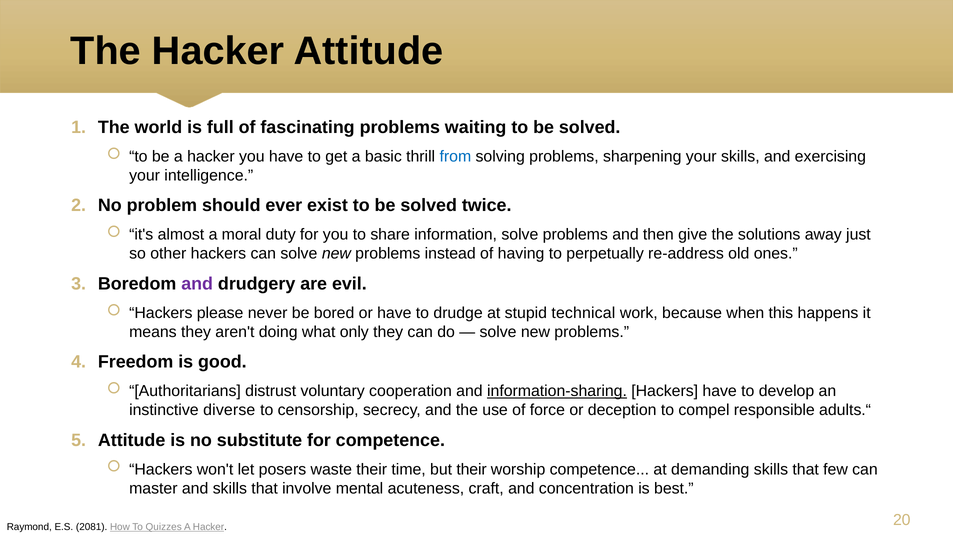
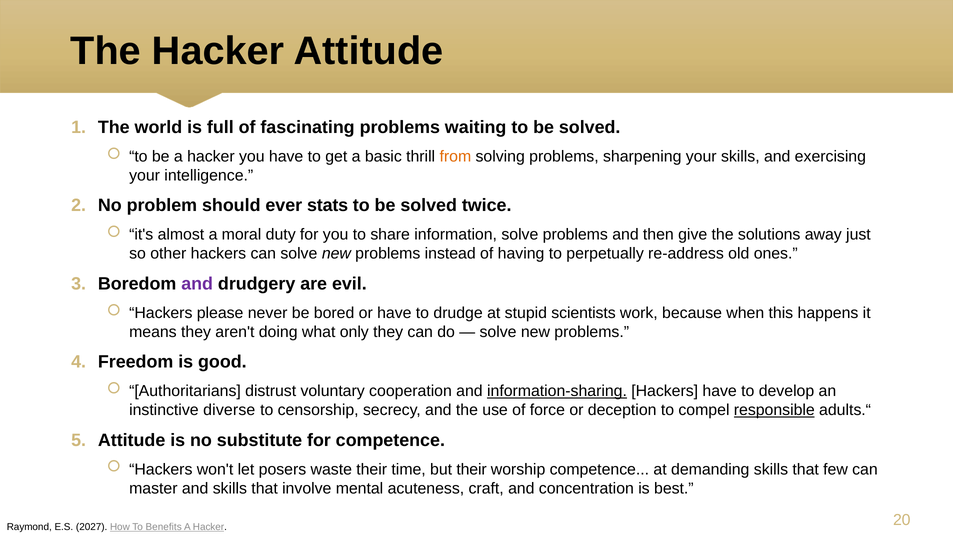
from colour: blue -> orange (455, 157)
exist: exist -> stats (328, 205)
technical: technical -> scientists (584, 313)
responsible underline: none -> present (774, 410)
2081: 2081 -> 2027 (92, 527)
Quizzes: Quizzes -> Benefits (164, 527)
